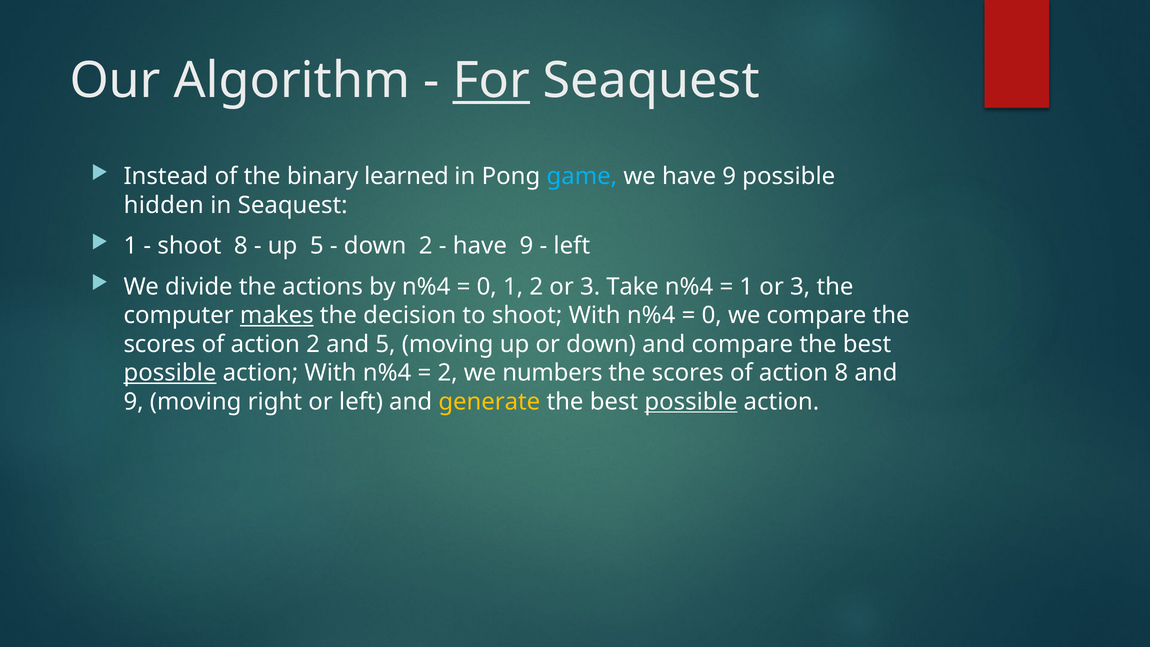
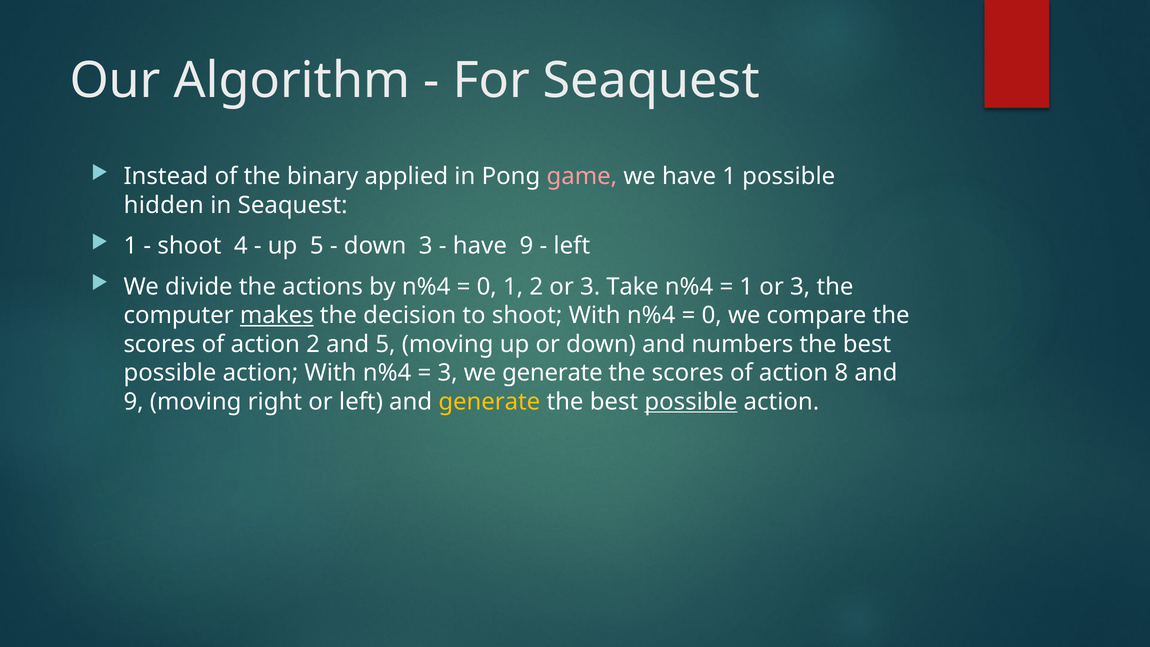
For underline: present -> none (491, 81)
learned: learned -> applied (406, 176)
game colour: light blue -> pink (582, 176)
we have 9: 9 -> 1 (729, 176)
shoot 8: 8 -> 4 (241, 246)
down 2: 2 -> 3 (426, 246)
and compare: compare -> numbers (742, 344)
possible underline: present -> none (170, 373)
2: 2 -> 3 (448, 373)
we numbers: numbers -> generate (552, 373)
